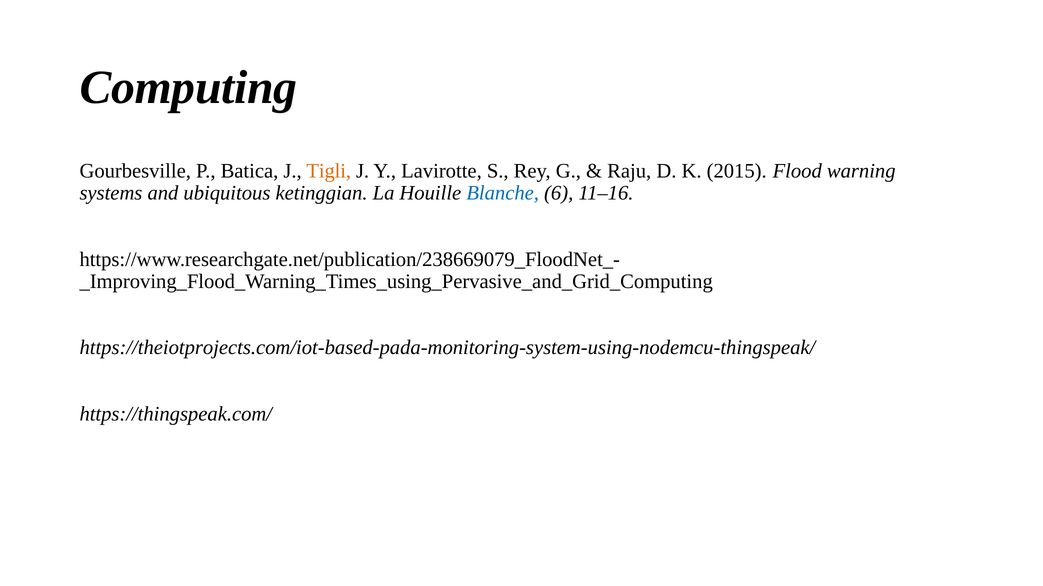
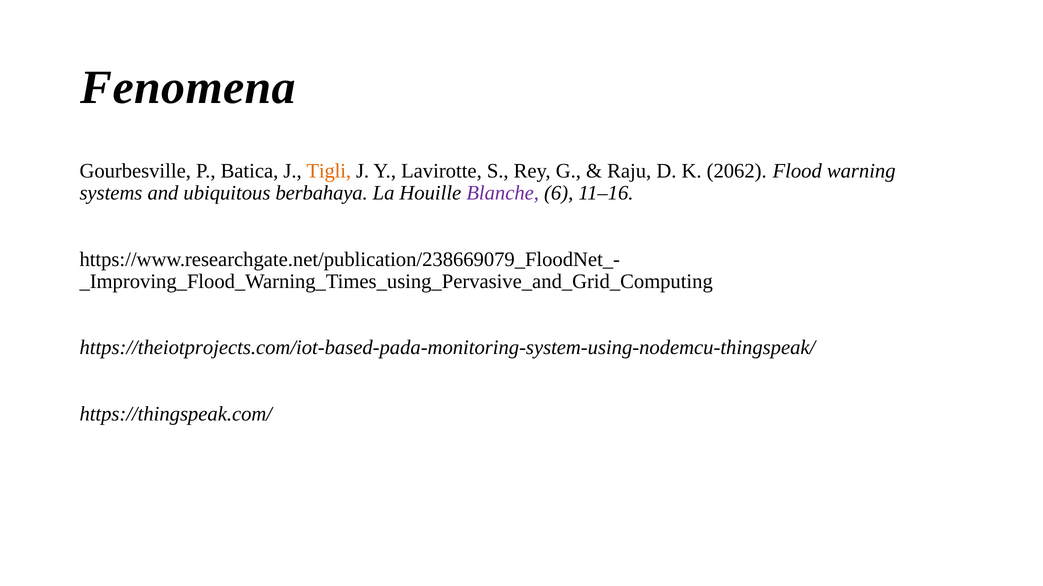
Computing: Computing -> Fenomena (188, 88)
2015: 2015 -> 2062 (737, 171)
ketinggian: ketinggian -> berbahaya (322, 193)
Blanche colour: blue -> purple (503, 193)
